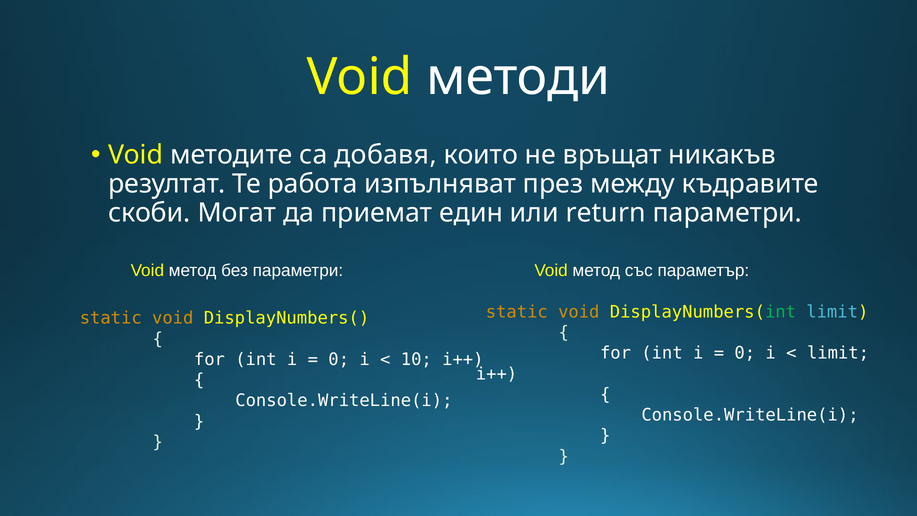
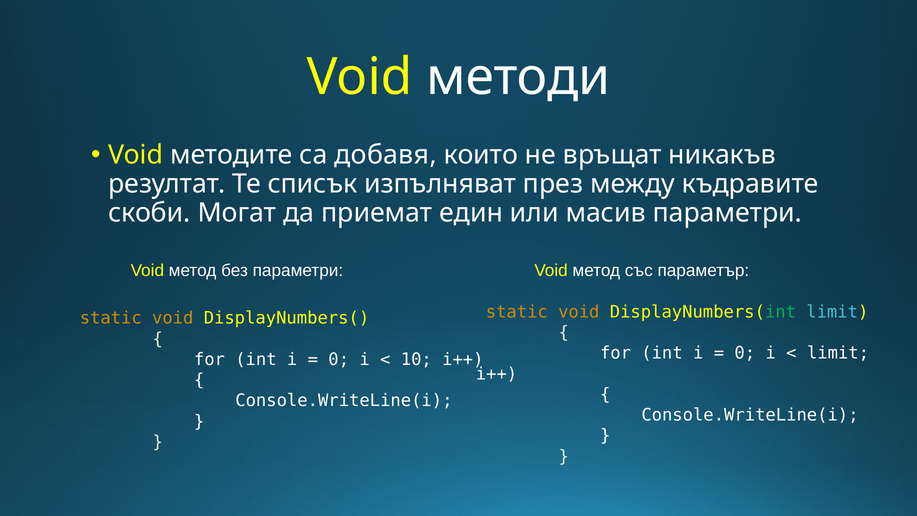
работа: работа -> списък (313, 184)
return: return -> масив (606, 213)
